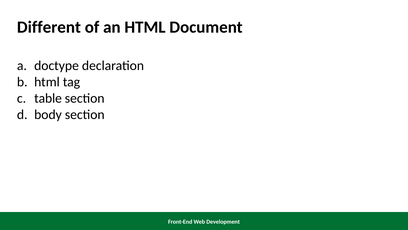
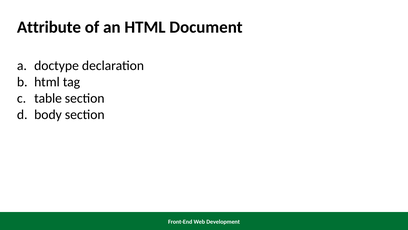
Different: Different -> Attribute (49, 27)
